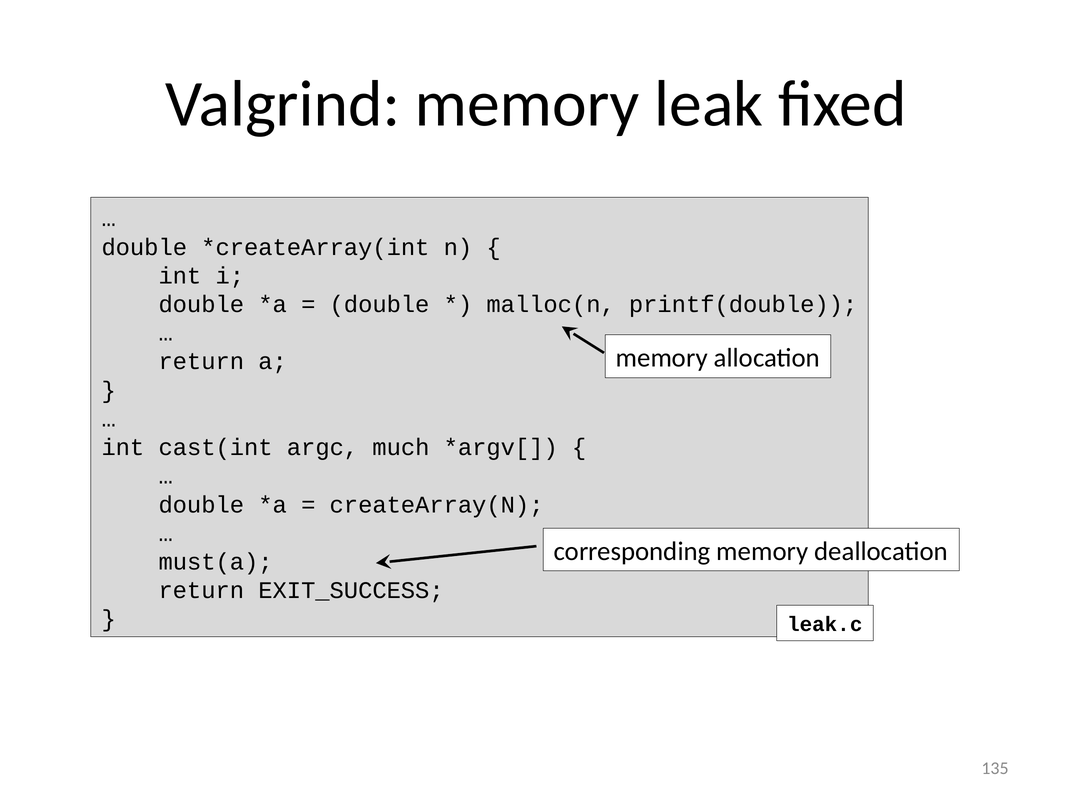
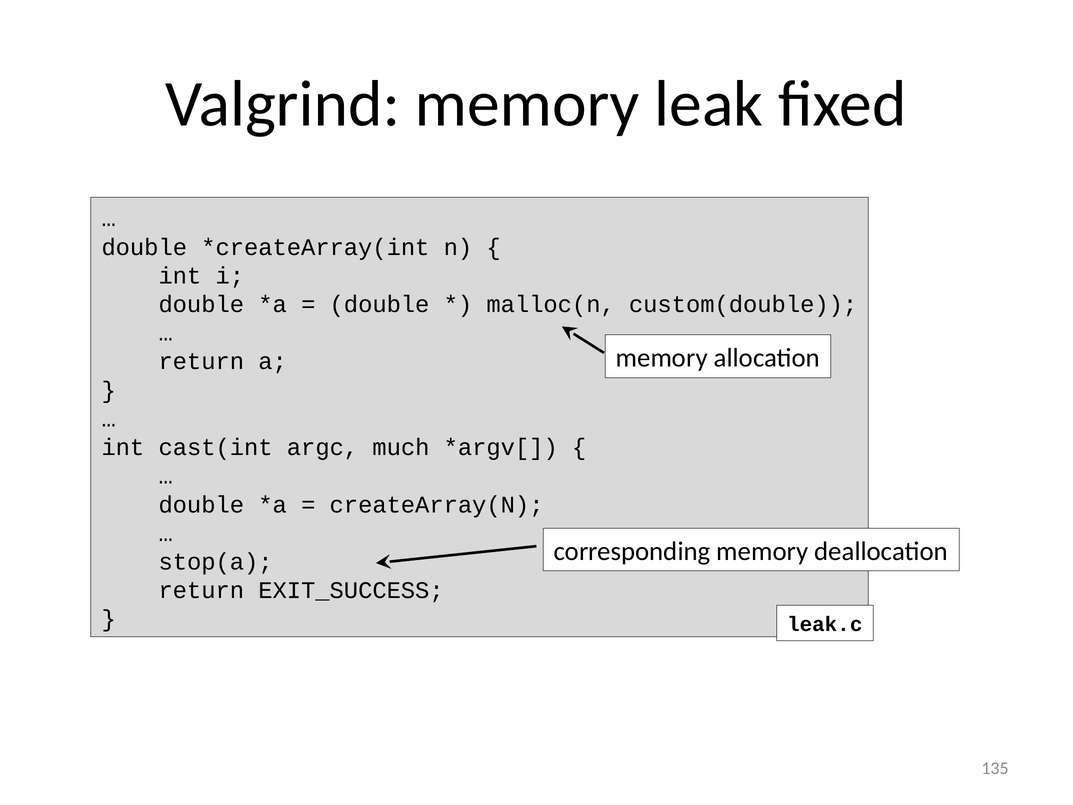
printf(double: printf(double -> custom(double (743, 304)
must(a: must(a -> stop(a (216, 562)
